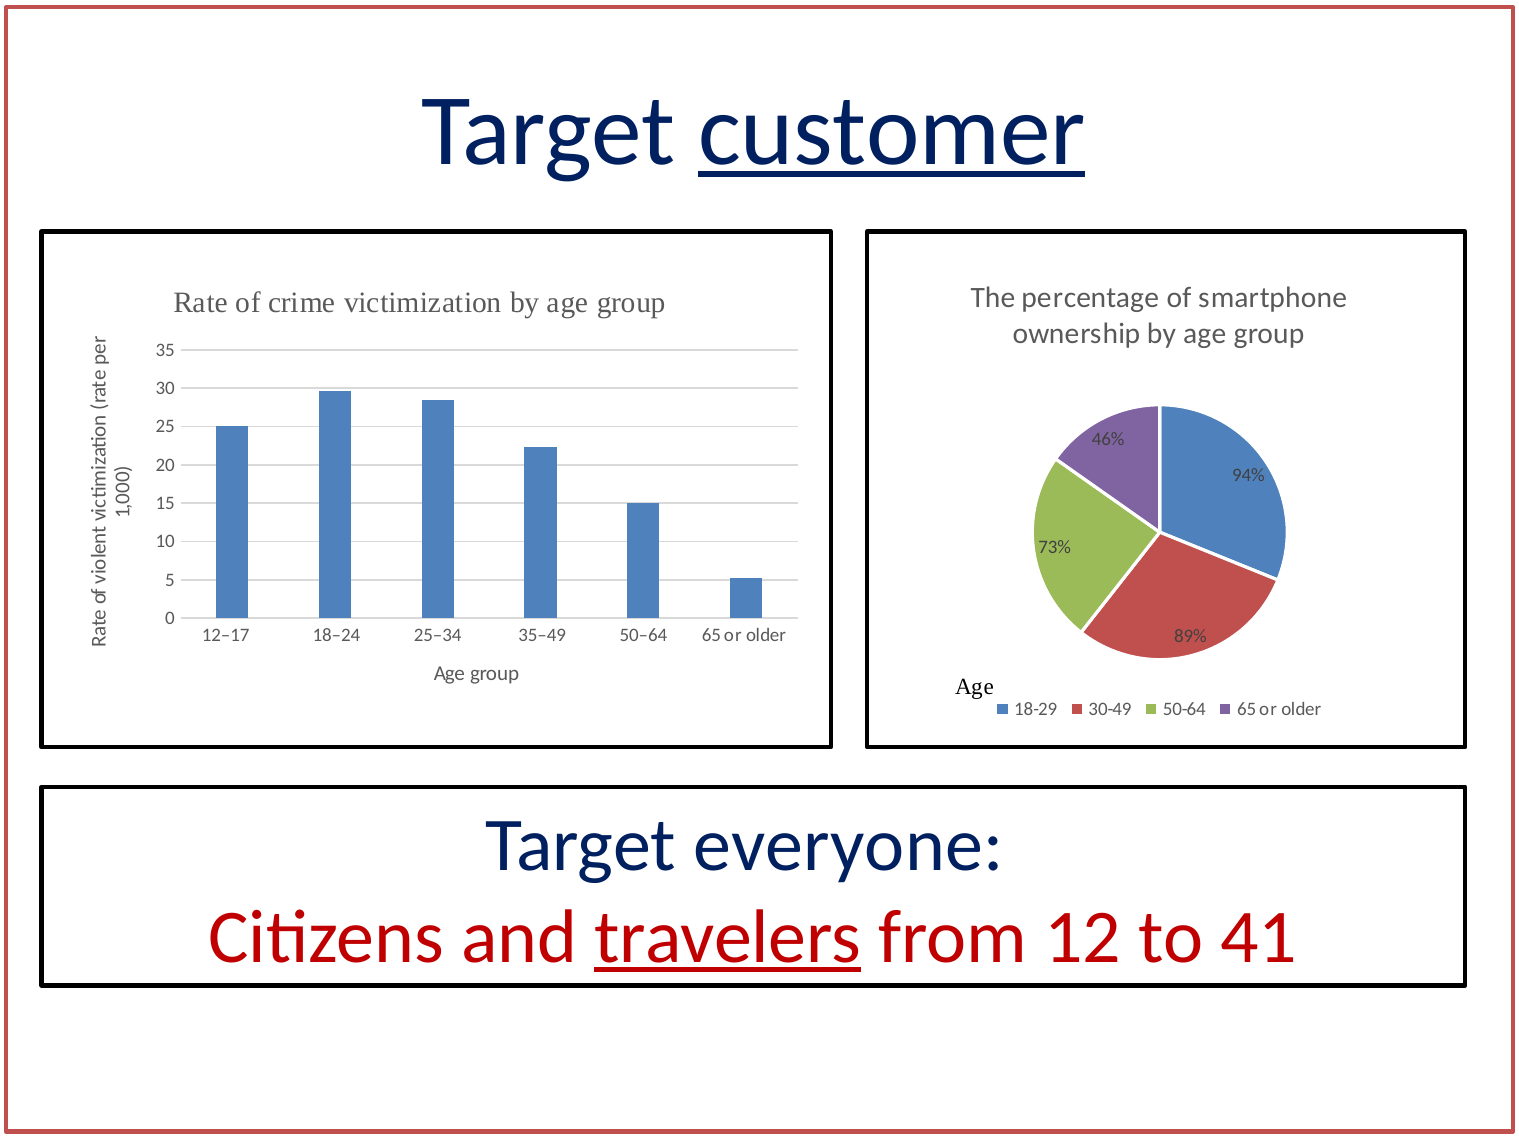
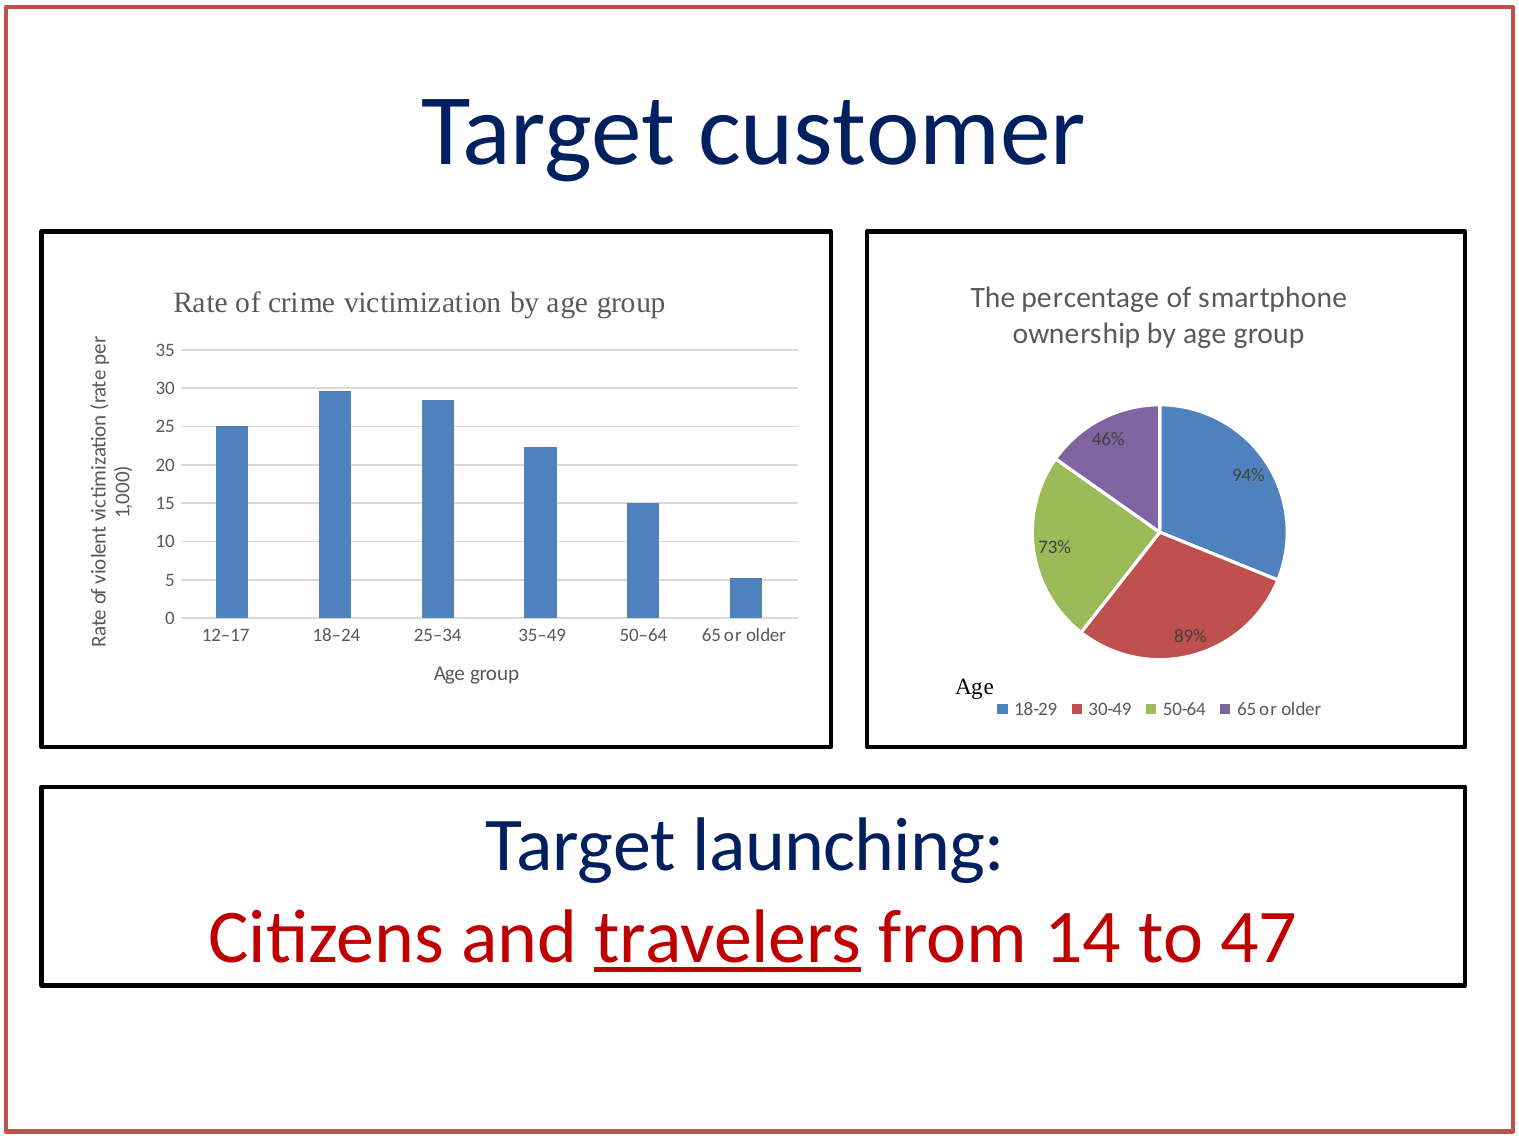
customer underline: present -> none (892, 131)
everyone: everyone -> launching (849, 846)
12: 12 -> 14 (1083, 937)
41: 41 -> 47 (1259, 937)
